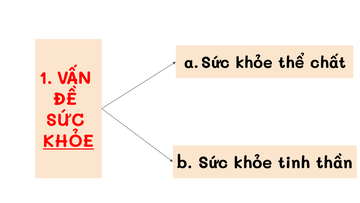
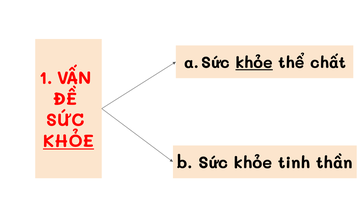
khỏe underline: none -> present (254, 63)
